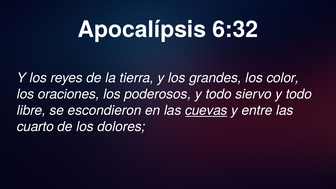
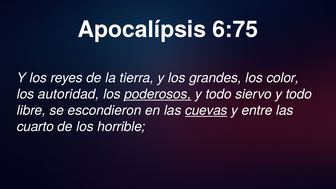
6:32: 6:32 -> 6:75 (235, 30)
oraciones: oraciones -> autoridad (69, 94)
poderosos underline: none -> present (158, 94)
dolores: dolores -> horrible (121, 127)
